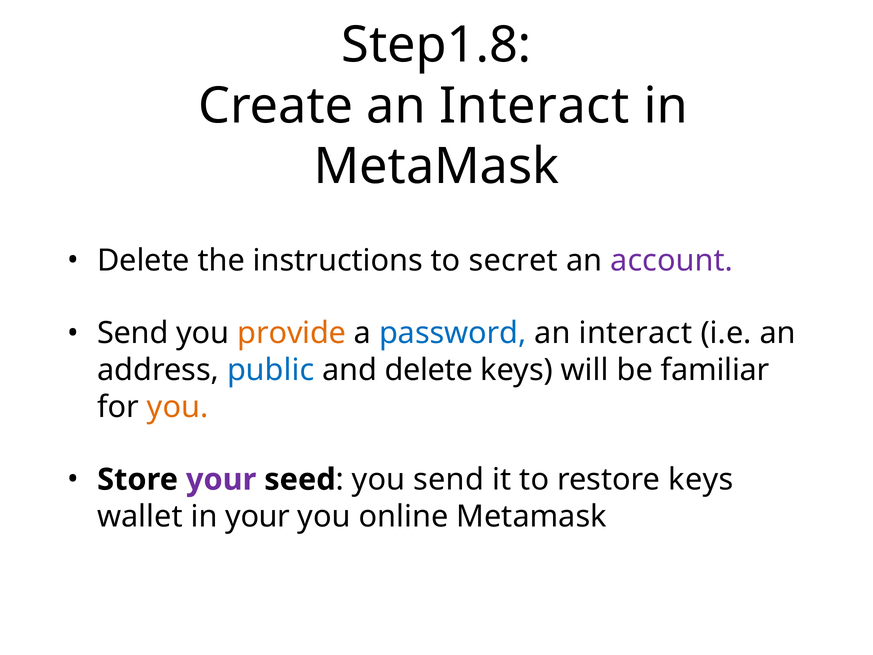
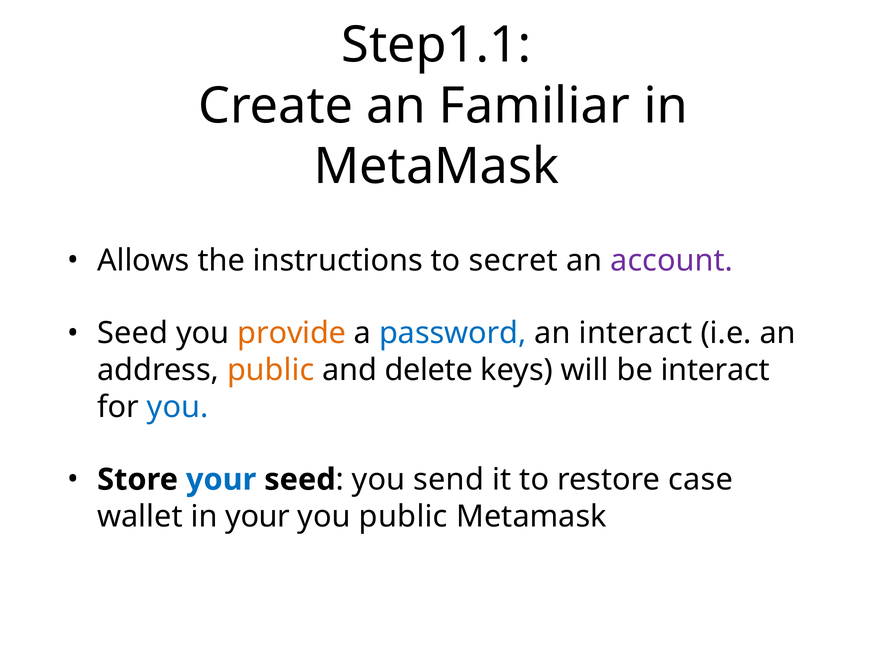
Step1.8: Step1.8 -> Step1.1 (436, 45)
Create an Interact: Interact -> Familiar (535, 106)
Delete: Delete -> Allows (143, 260)
Send: Send -> Seed (133, 333)
public colour: blue -> orange (271, 370)
be familiar: familiar -> interact (715, 370)
you colour: orange -> blue (178, 407)
your colour: purple -> blue (221, 479)
restore keys: keys -> case (701, 479)
you online: online -> public (403, 516)
